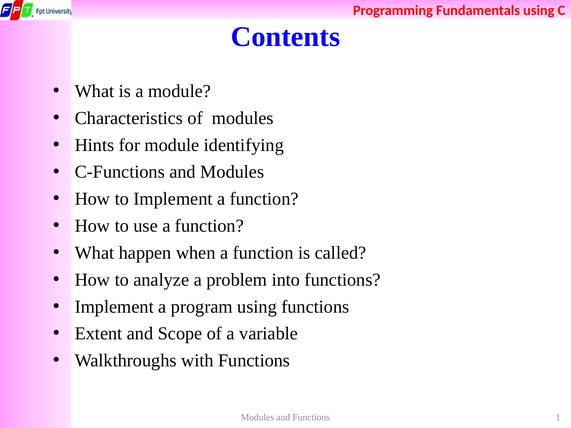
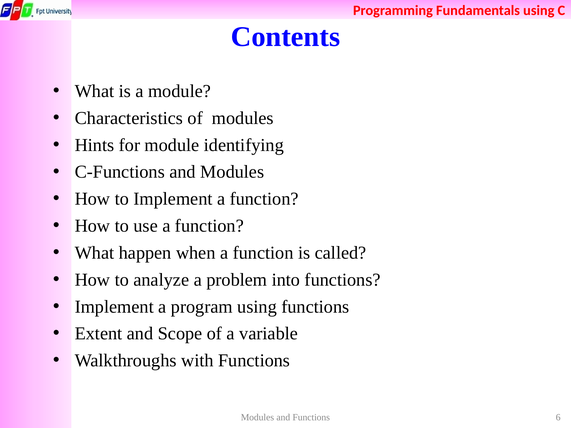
1: 1 -> 6 (558, 417)
